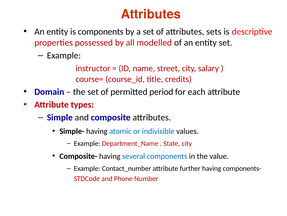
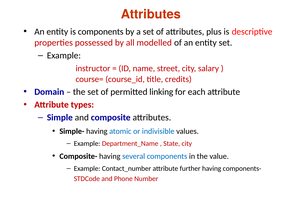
sets: sets -> plus (214, 31)
period: period -> linking (161, 91)
